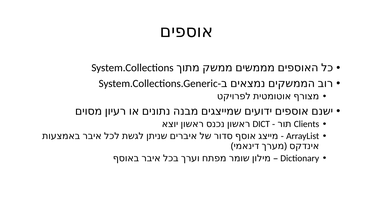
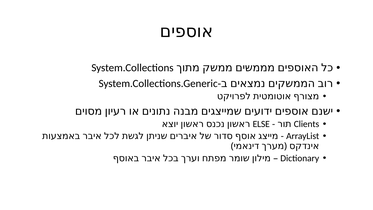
DICT: DICT -> ELSE (261, 124)
